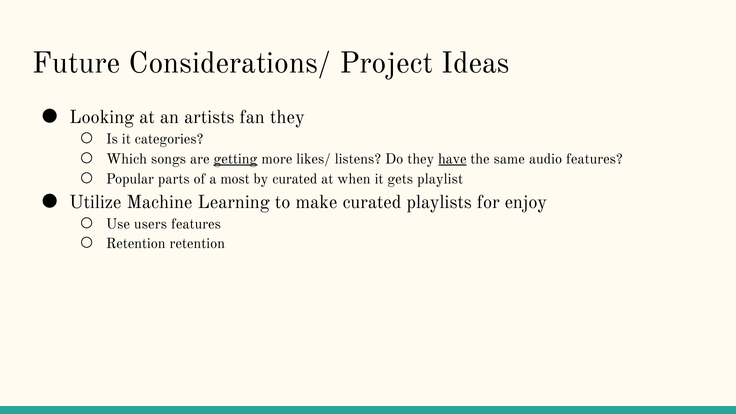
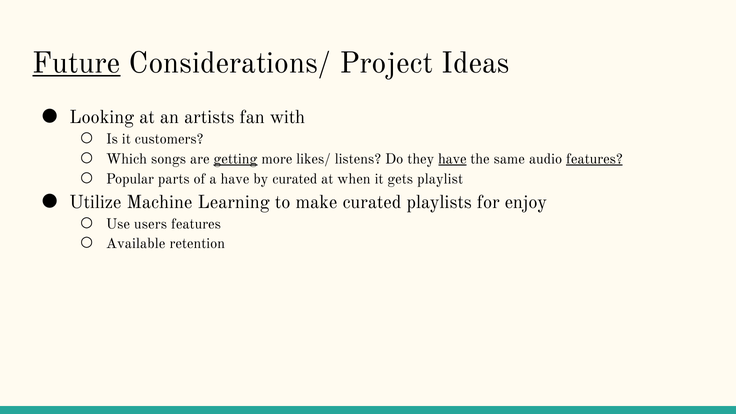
Future underline: none -> present (76, 63)
fan they: they -> with (287, 117)
categories: categories -> customers (169, 139)
features underline: none -> present (594, 159)
a most: most -> have (235, 179)
Retention: Retention -> Available (136, 244)
